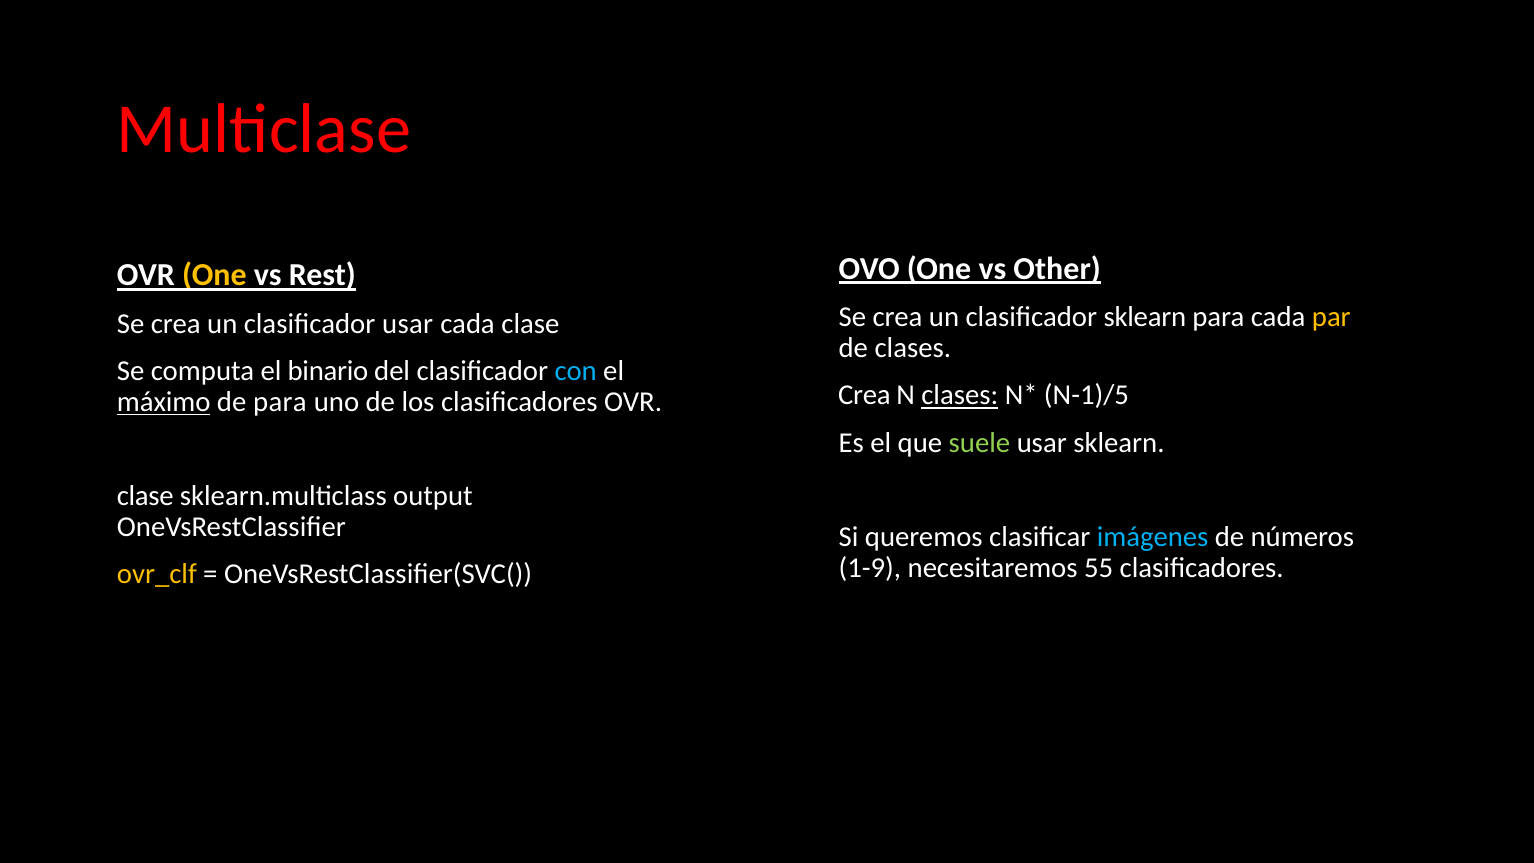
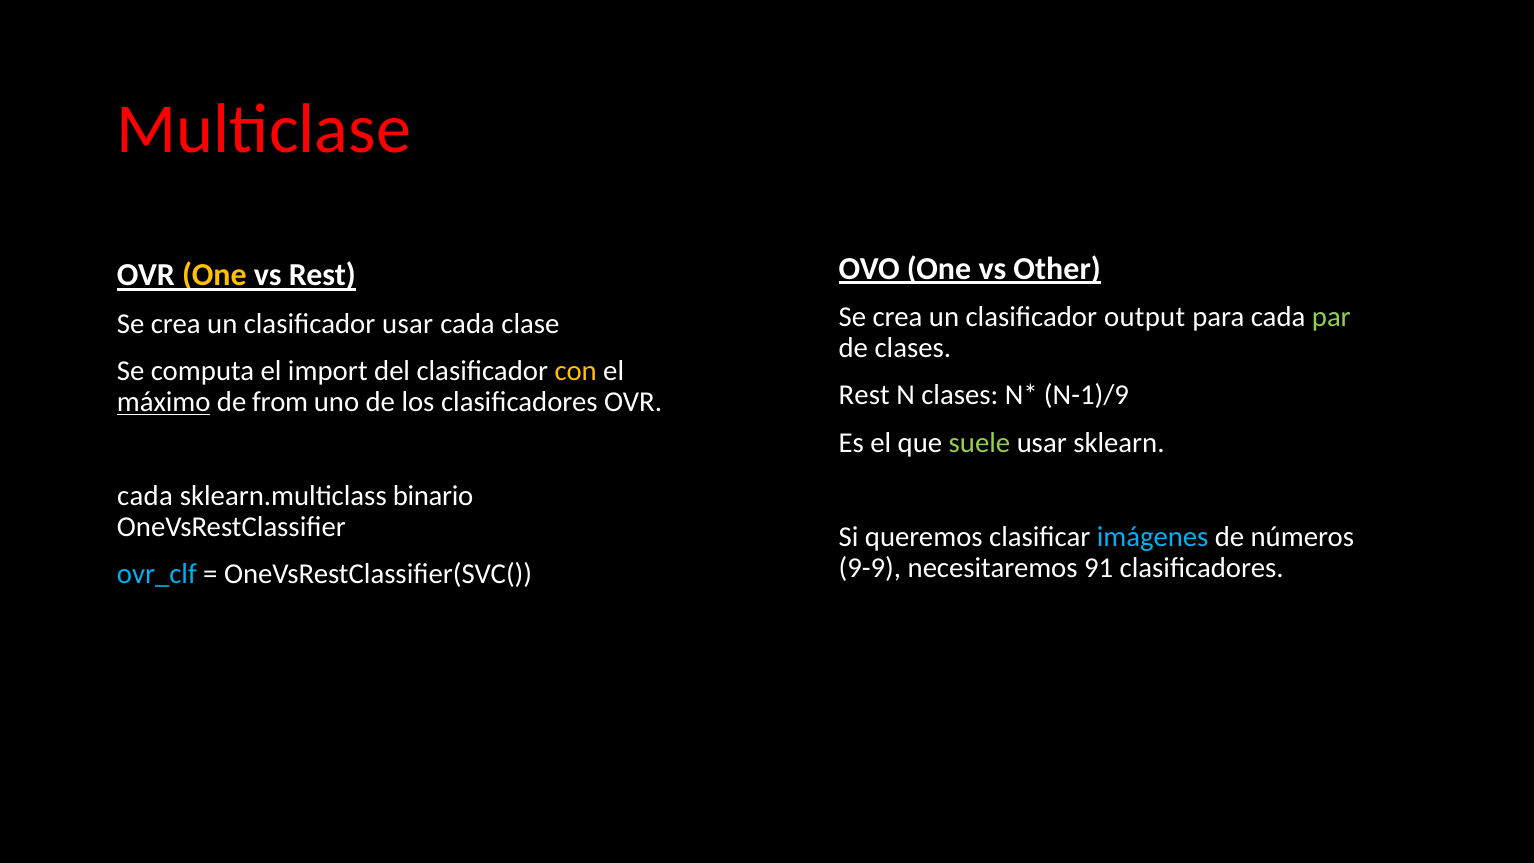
clasificador sklearn: sklearn -> output (1145, 317)
par colour: yellow -> light green (1331, 317)
binario: binario -> import (328, 371)
con colour: light blue -> yellow (576, 371)
Crea: Crea -> Rest (864, 395)
clases underline: present -> none (960, 395)
N-1)/5: N-1)/5 -> N-1)/9 (1086, 395)
de para: para -> from (280, 402)
clase: clase -> cada (145, 496)
output: output -> binario (433, 496)
1-9: 1-9 -> 9-9 (870, 568)
55: 55 -> 91 (1099, 568)
ovr_clf colour: yellow -> light blue (157, 574)
